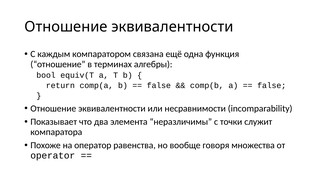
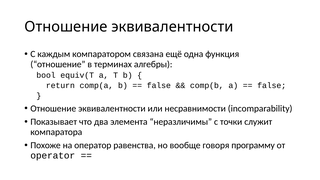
множества: множества -> программу (253, 145)
